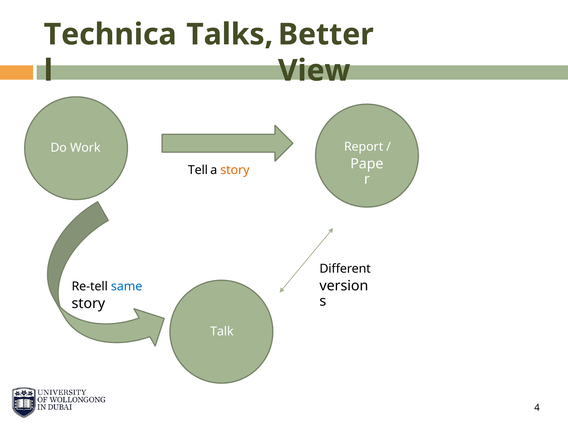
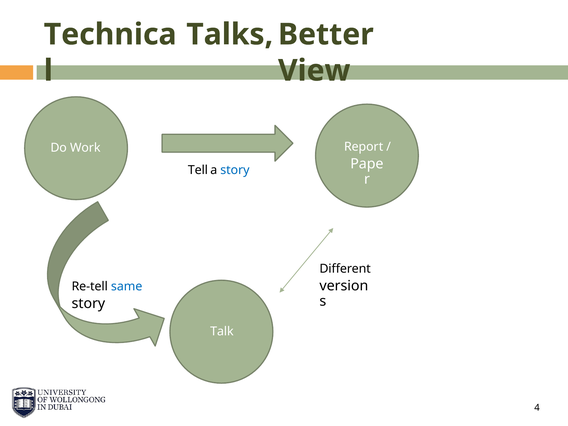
story colour: orange -> blue (235, 170)
